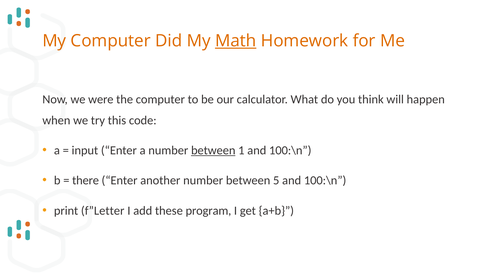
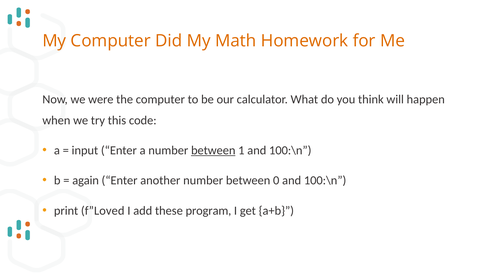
Math underline: present -> none (236, 41)
there: there -> again (86, 181)
5: 5 -> 0 (276, 181)
f”Letter: f”Letter -> f”Loved (103, 211)
